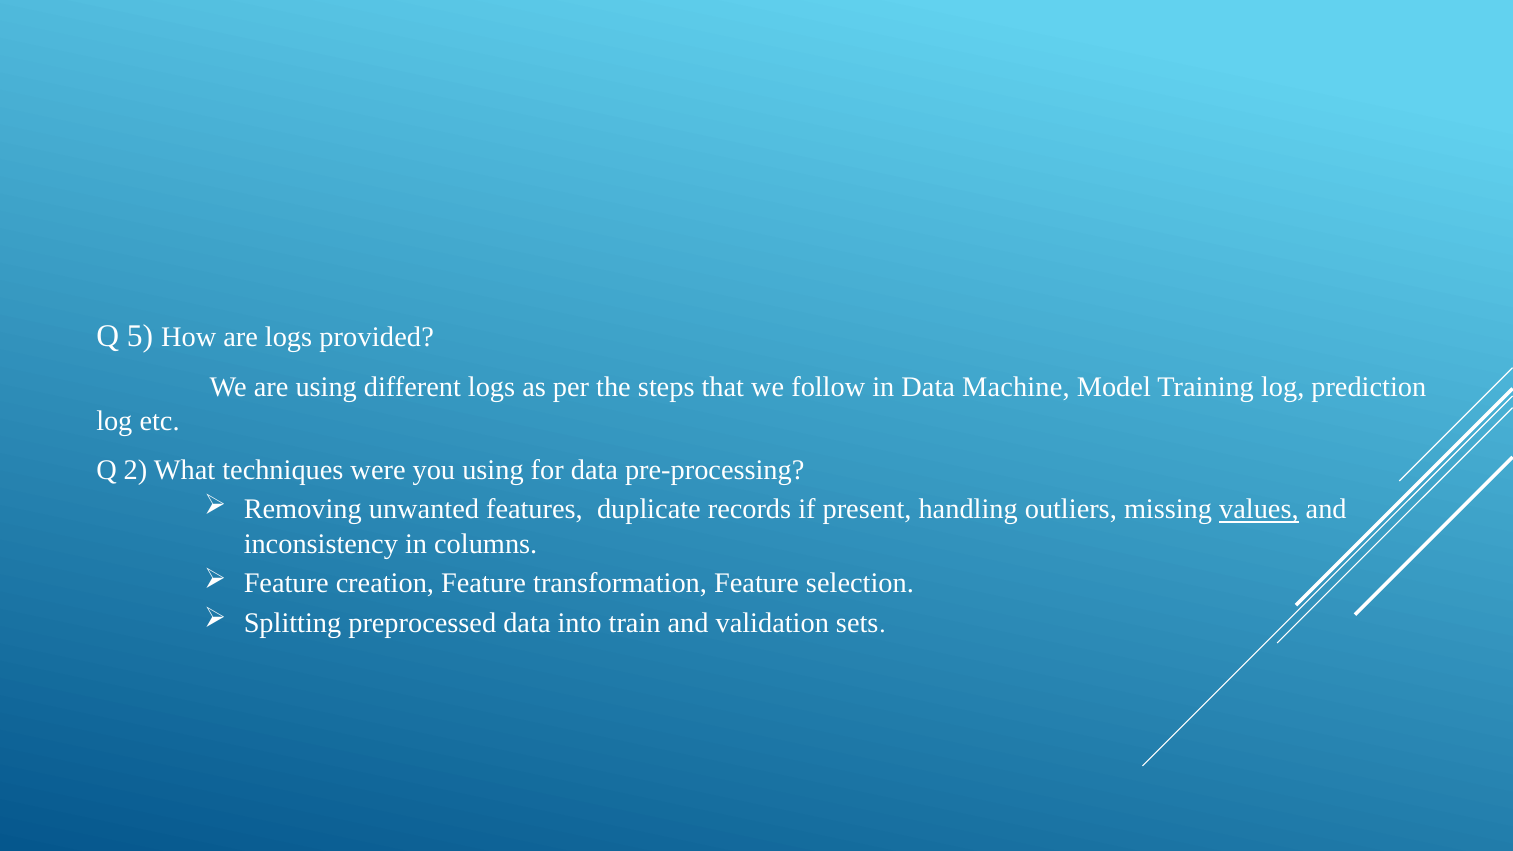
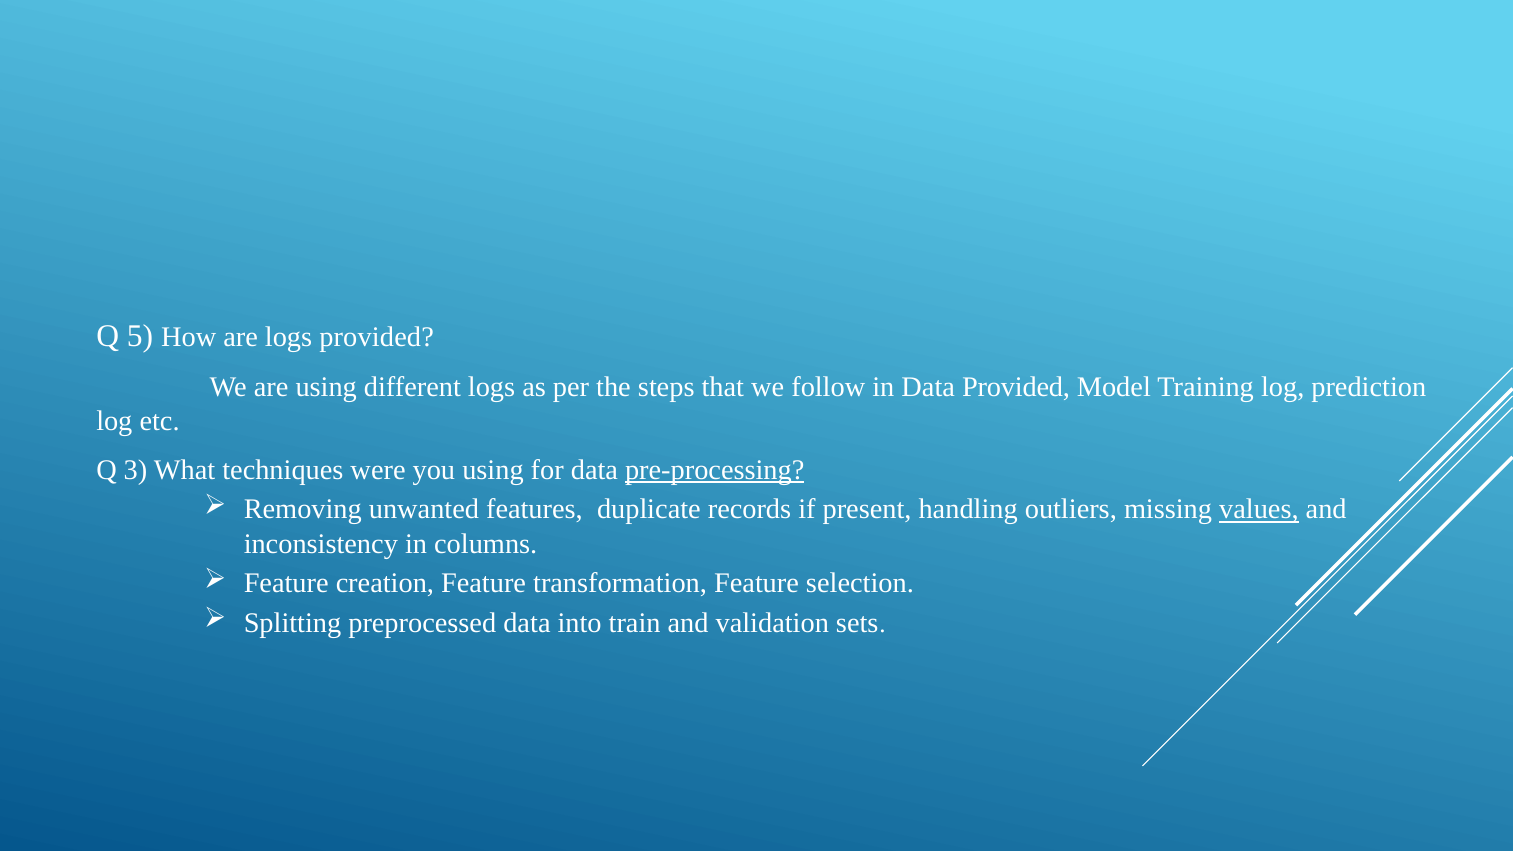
Data Machine: Machine -> Provided (1016, 387)
2: 2 -> 3 (136, 470)
pre-processing underline: none -> present (715, 470)
